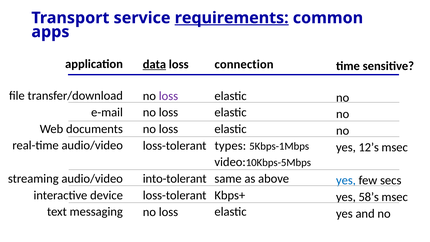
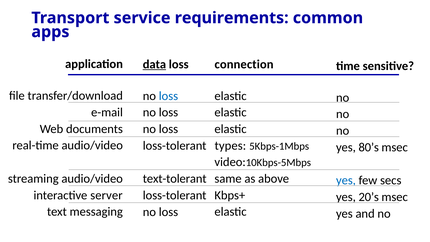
requirements underline: present -> none (232, 18)
loss colour: purple -> blue (168, 96)
12’s: 12’s -> 80’s (369, 147)
into-tolerant: into-tolerant -> text-tolerant (175, 179)
device: device -> server (106, 195)
58’s: 58’s -> 20’s (369, 197)
